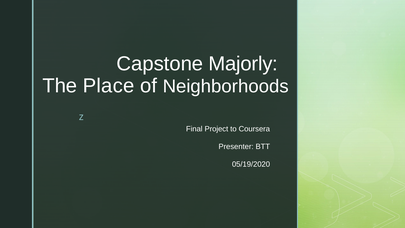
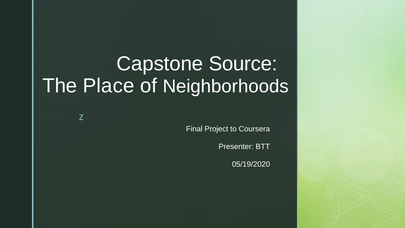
Majorly: Majorly -> Source (243, 64)
